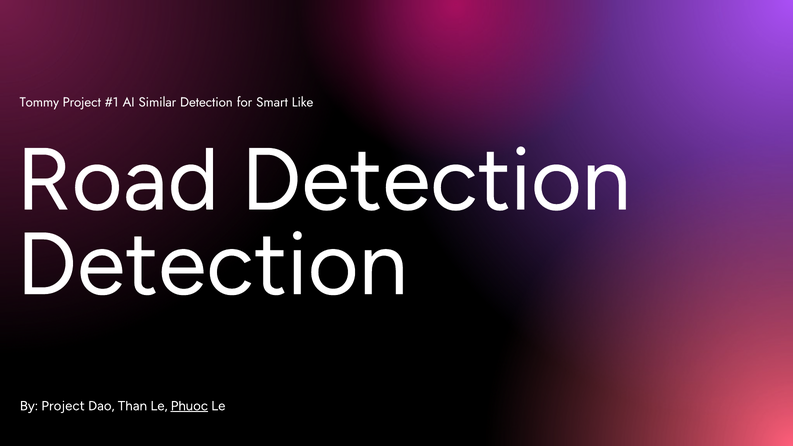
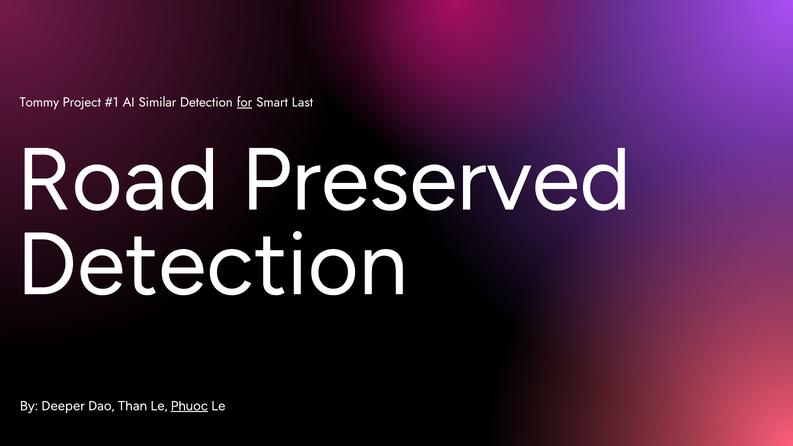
for underline: none -> present (245, 102)
Like: Like -> Last (302, 102)
Road Detection: Detection -> Preserved (436, 181)
By Project: Project -> Deeper (63, 406)
